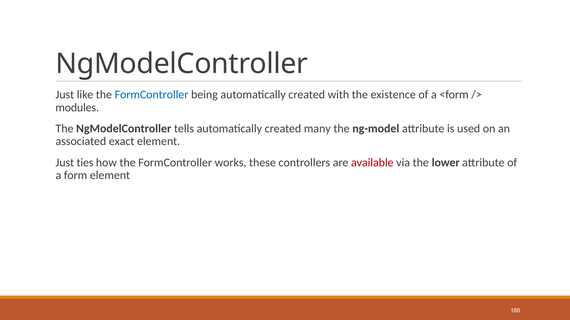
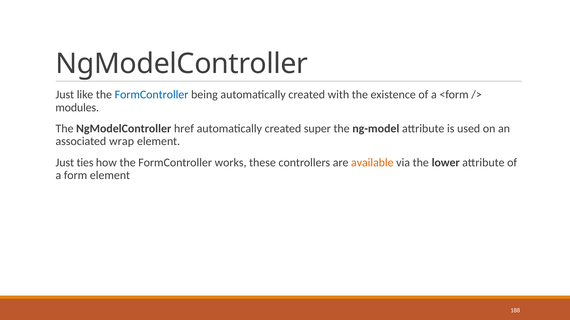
tells: tells -> href (184, 129)
many: many -> super (317, 129)
exact: exact -> wrap (122, 142)
available colour: red -> orange (372, 163)
